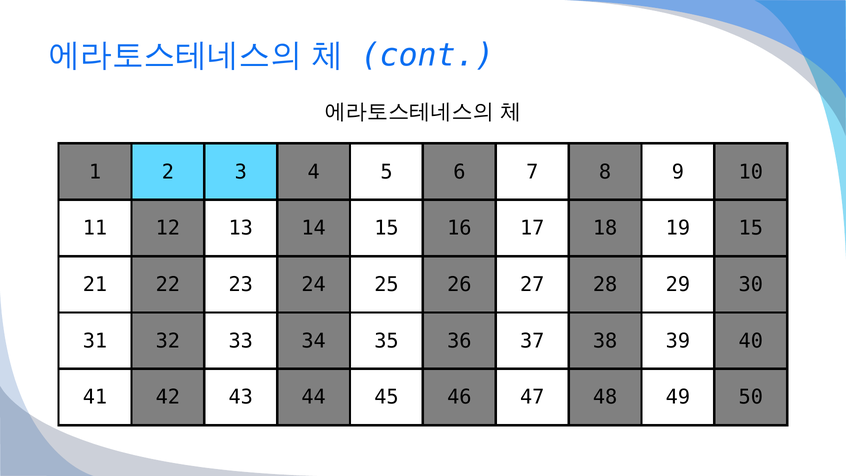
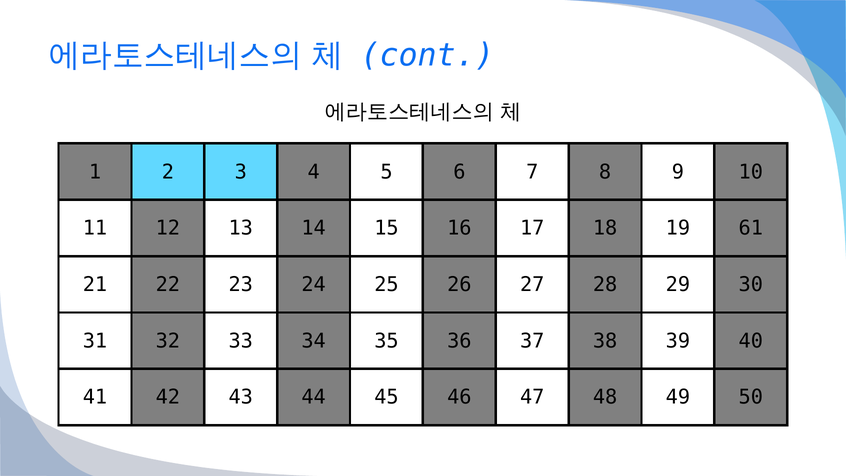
19 15: 15 -> 61 (751, 228)
